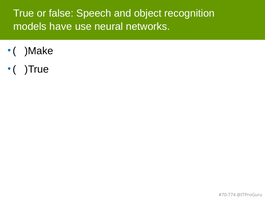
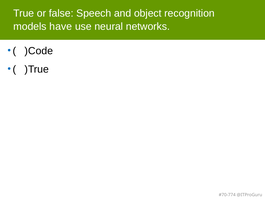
)Make: )Make -> )Code (39, 51)
